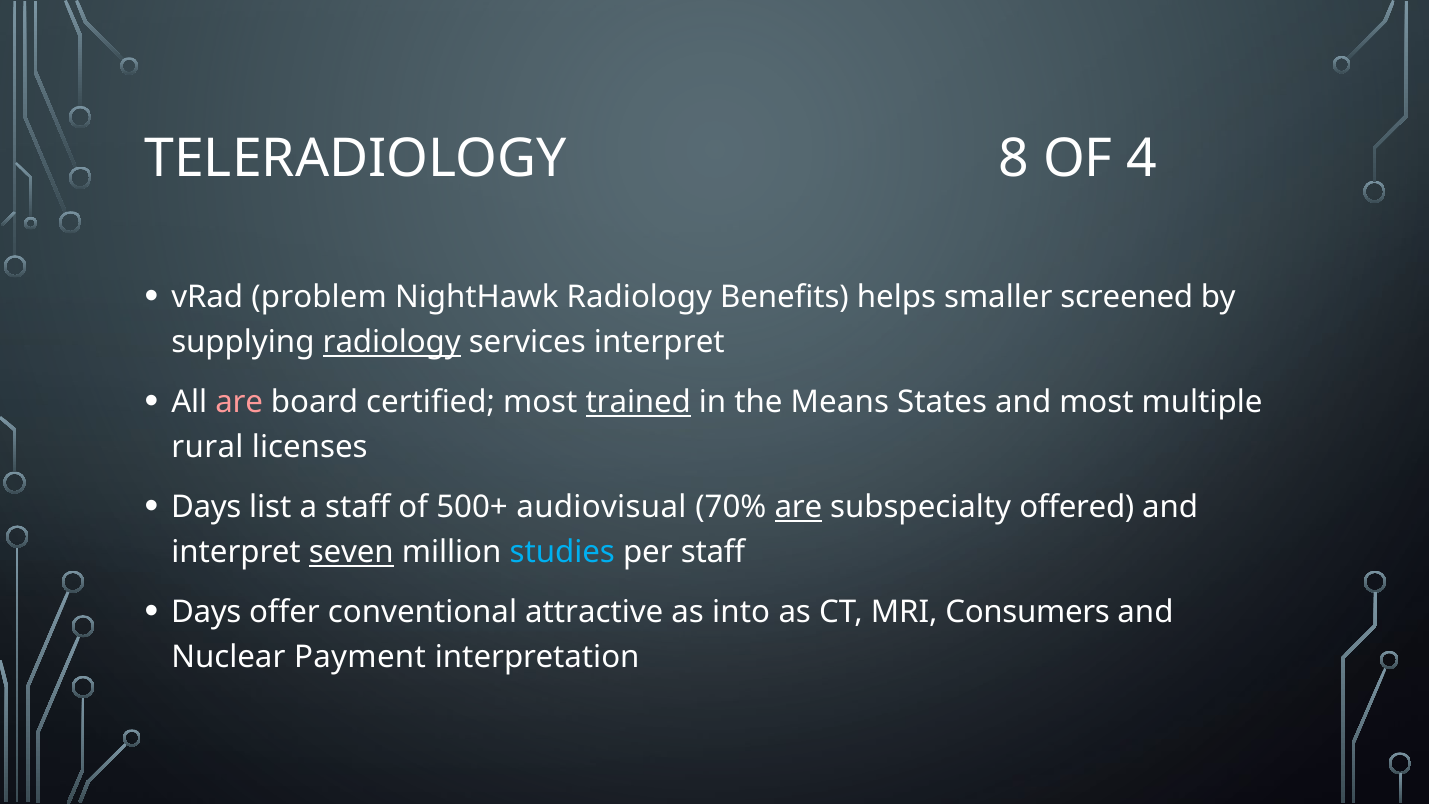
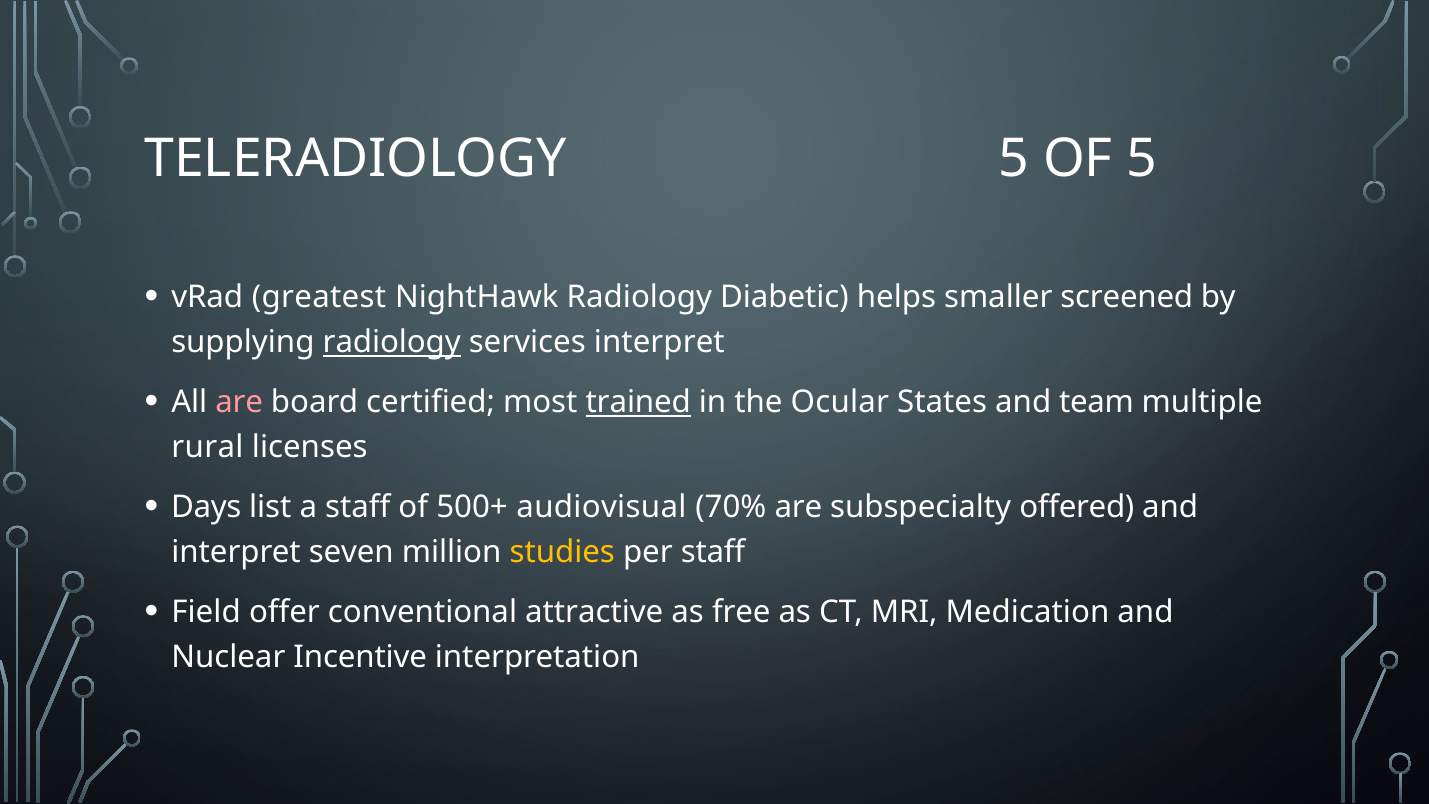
TELERADIOLOGY 8: 8 -> 5 (1014, 159)
OF 4: 4 -> 5 (1142, 159)
problem: problem -> greatest (319, 297)
Benefits: Benefits -> Diabetic (784, 297)
Means: Means -> Ocular (840, 402)
and most: most -> team (1097, 402)
are underline: present -> none (798, 507)
seven underline: present -> none (351, 552)
studies colour: light blue -> yellow (562, 552)
Days: Days -> Field (206, 612)
into: into -> free (741, 612)
Consumers: Consumers -> Medication (1027, 612)
Payment: Payment -> Incentive (360, 657)
